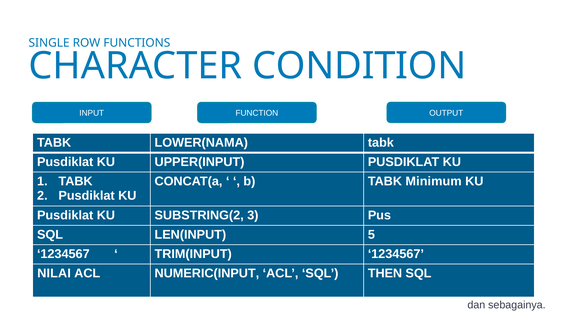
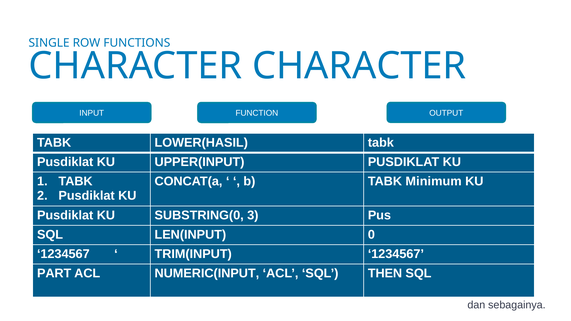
CHARACTER CONDITION: CONDITION -> CHARACTER (359, 66)
LOWER(NAMA: LOWER(NAMA -> LOWER(HASIL (201, 143)
SUBSTRING(2: SUBSTRING(2 -> SUBSTRING(0 (199, 216)
5: 5 -> 0 (371, 235)
NILAI: NILAI -> PART (54, 274)
